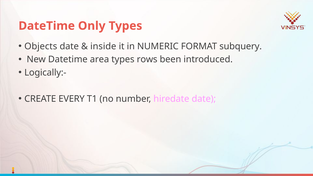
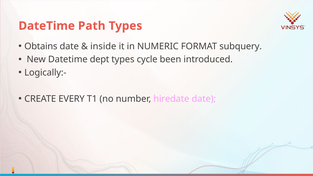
Only: Only -> Path (92, 26)
Objects: Objects -> Obtains (41, 46)
area: area -> dept (100, 59)
rows: rows -> cycle (147, 59)
